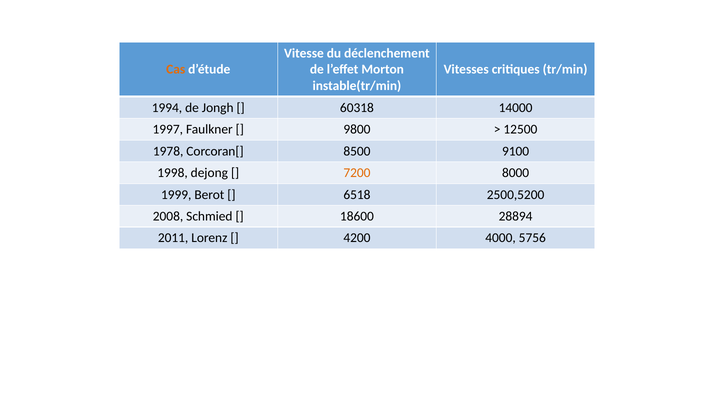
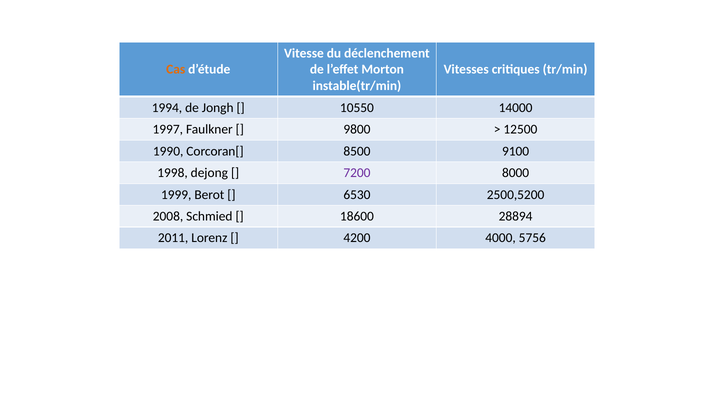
60318: 60318 -> 10550 (357, 108)
1978: 1978 -> 1990 (168, 151)
7200 colour: orange -> purple (357, 173)
6518: 6518 -> 6530 (357, 194)
